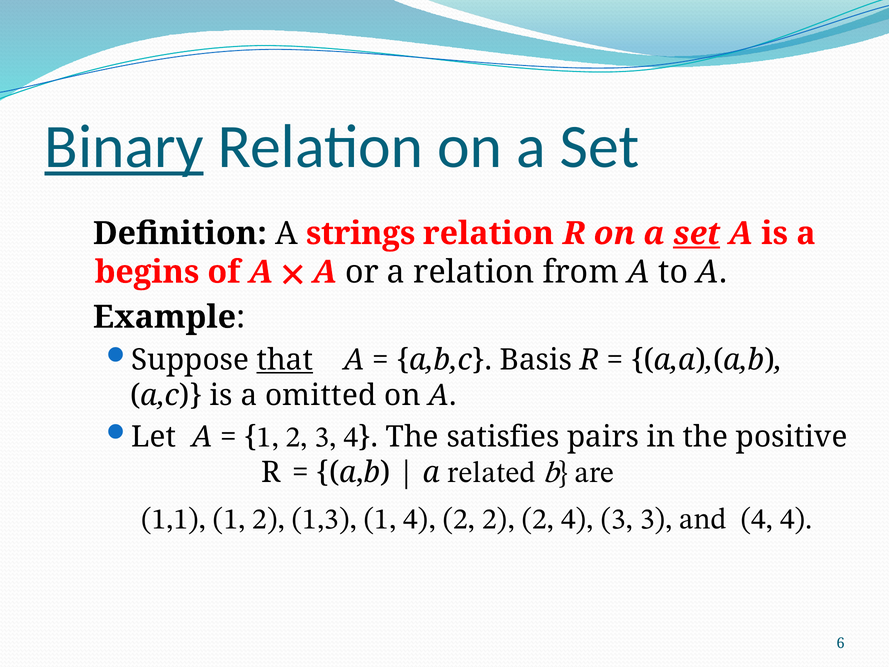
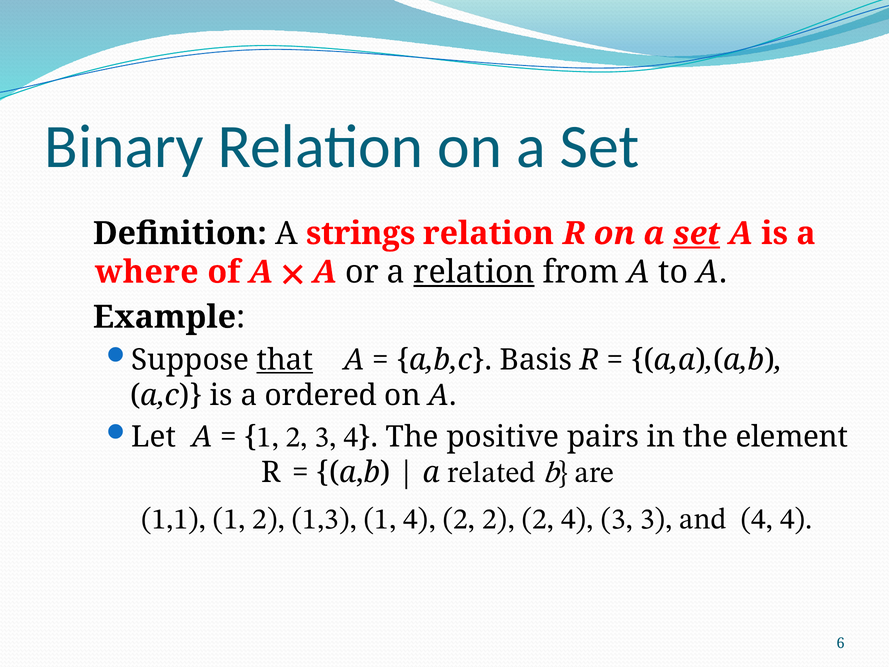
Binary underline: present -> none (124, 147)
begins: begins -> where (147, 272)
relation underline: none -> present (474, 272)
omitted: omitted -> ordered (321, 395)
satisfies: satisfies -> positive (503, 437)
positive: positive -> element (792, 437)
